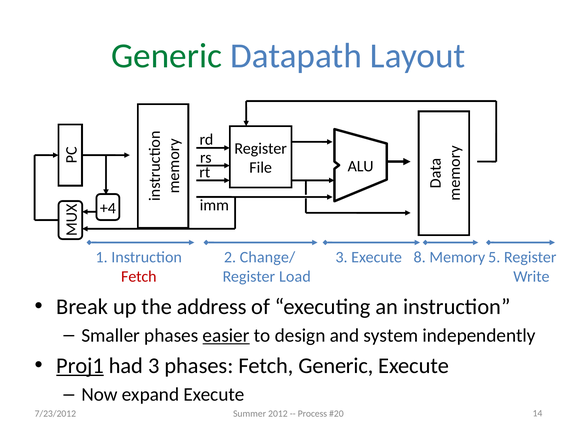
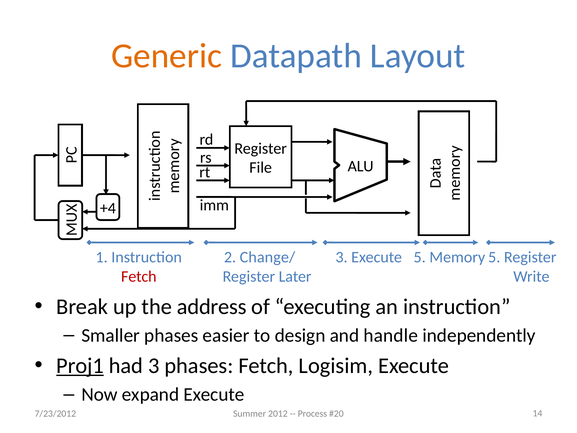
Generic colour: green -> orange (167, 56)
8: 8 -> 5 (420, 257)
Load: Load -> Later (295, 276)
easier underline: present -> none (226, 335)
system: system -> handle (391, 335)
Fetch Generic: Generic -> Logisim (336, 365)
